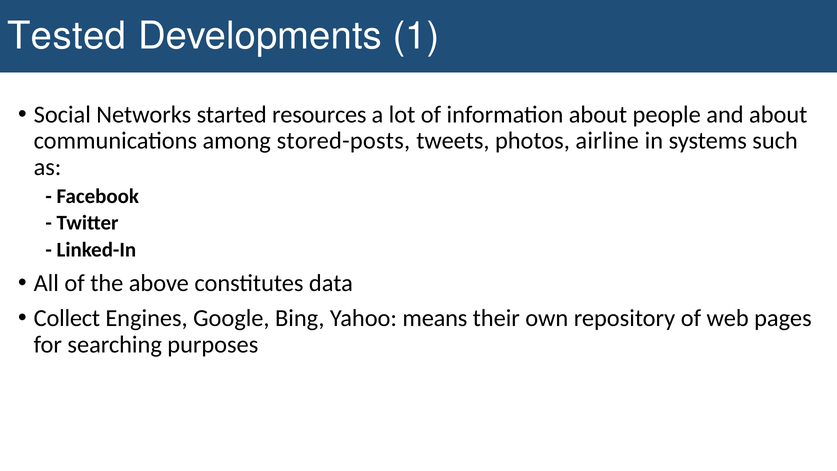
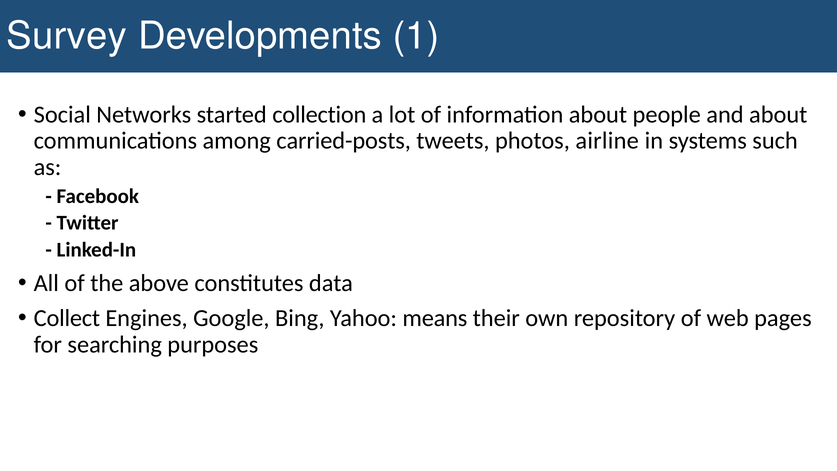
Tested: Tested -> Survey (67, 36)
resources: resources -> collection (319, 115)
stored-posts: stored-posts -> carried-posts (344, 141)
